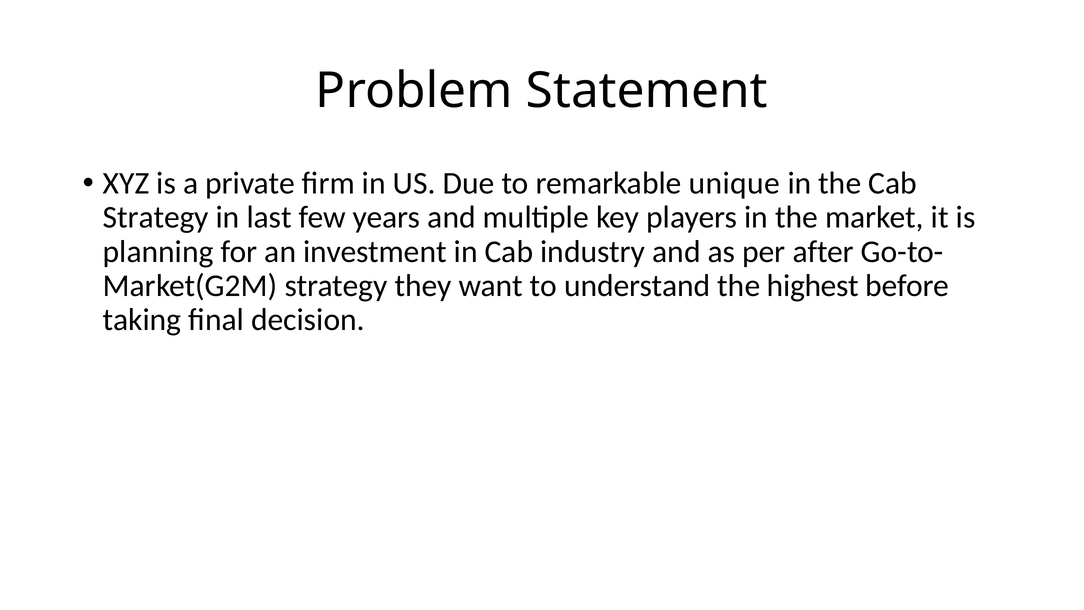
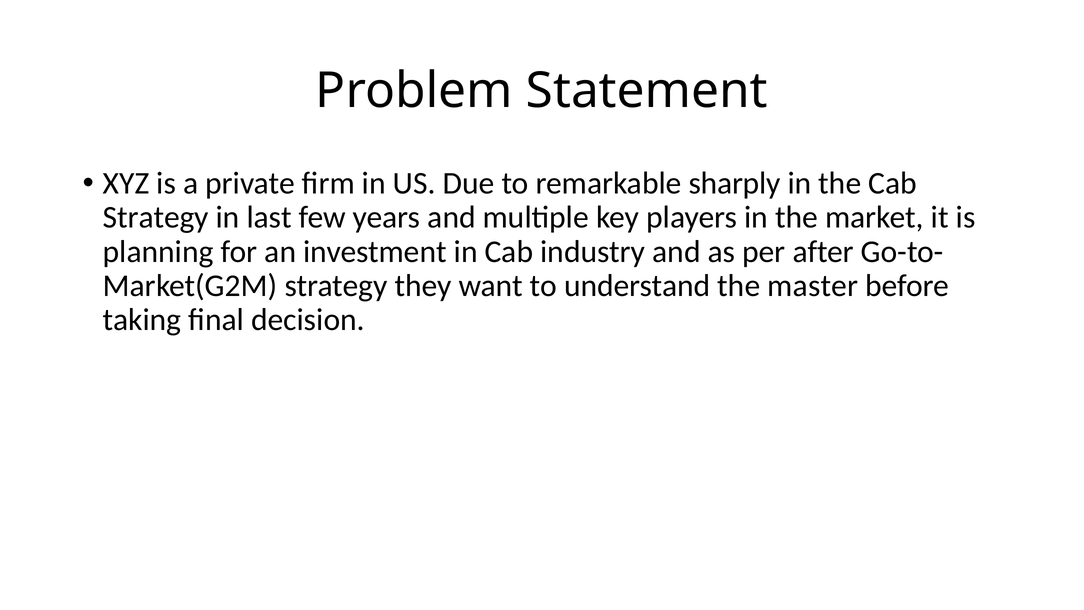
unique: unique -> sharply (735, 183)
highest: highest -> master (813, 286)
